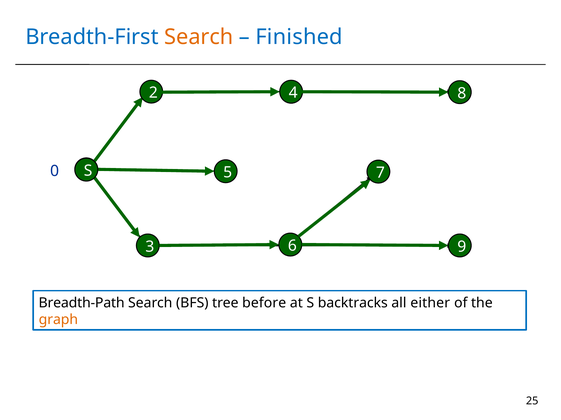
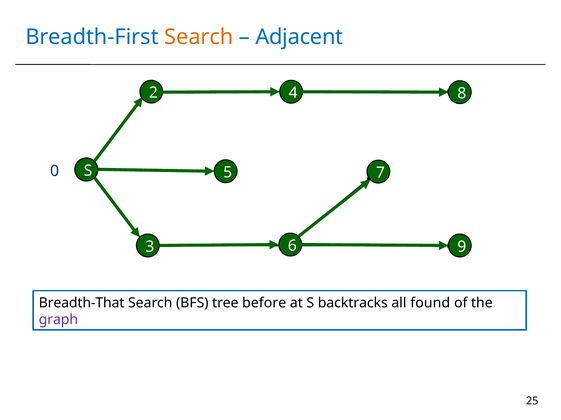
Finished: Finished -> Adjacent (299, 37)
Breadth-Path: Breadth-Path -> Breadth-That (82, 303)
either: either -> found (430, 303)
graph colour: orange -> purple (58, 320)
